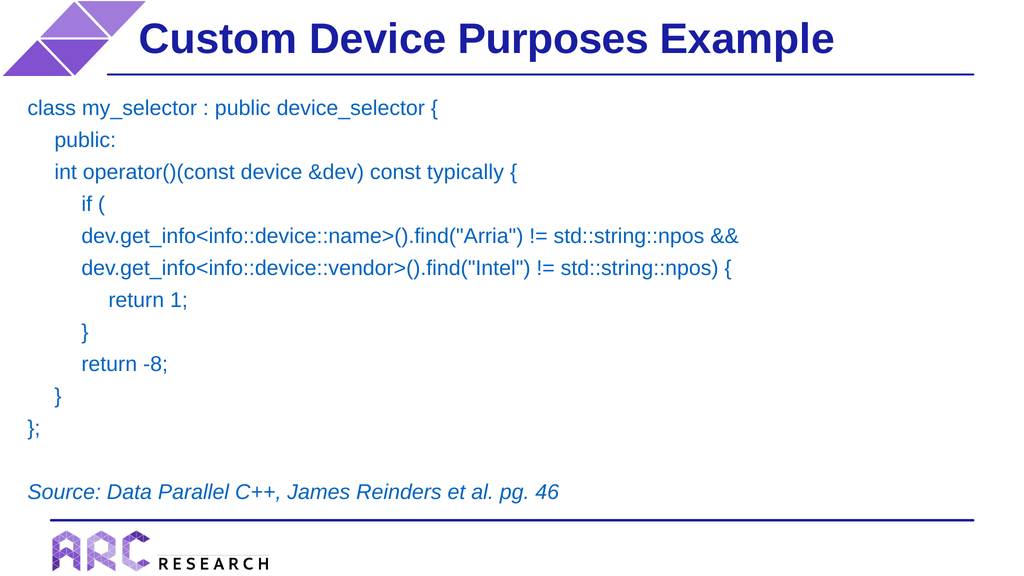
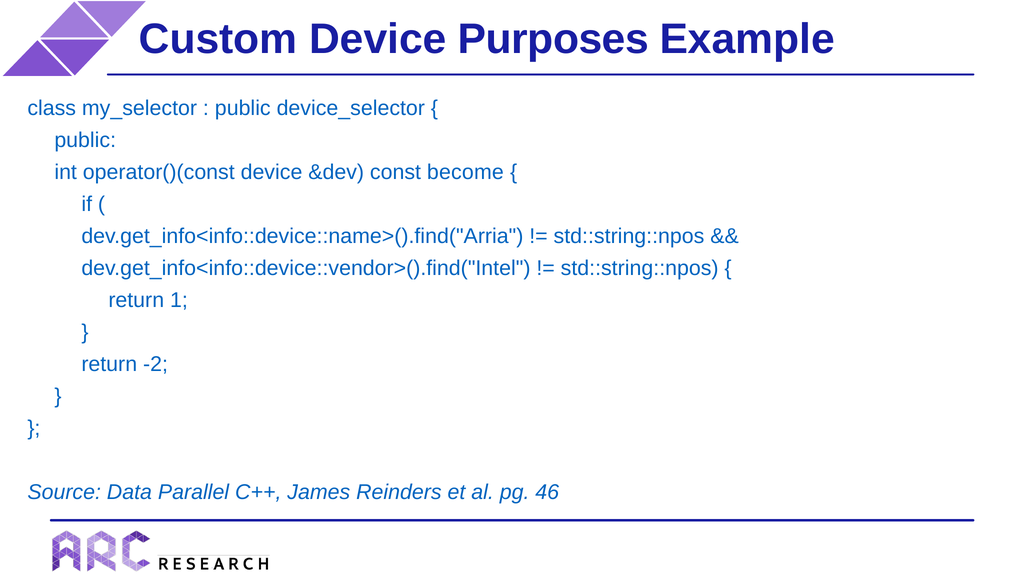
typically: typically -> become (465, 172)
-8: -8 -> -2 (155, 364)
